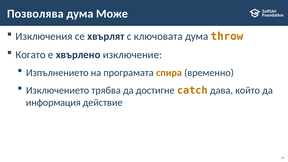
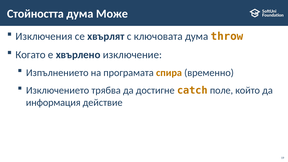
Позволява: Позволява -> Стойността (35, 14)
дава: дава -> поле (221, 90)
